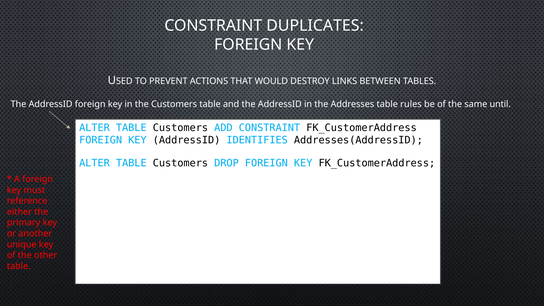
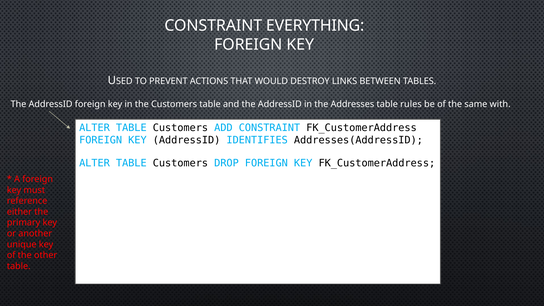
DUPLICATES: DUPLICATES -> EVERYTHING (315, 26)
until: until -> with (500, 104)
